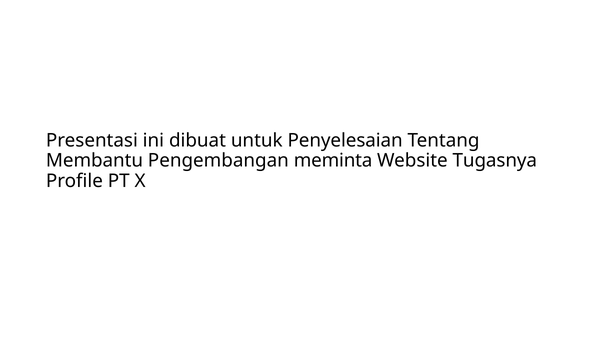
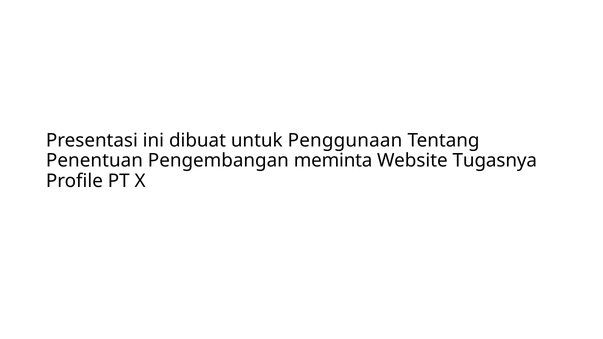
Penyelesaian: Penyelesaian -> Penggunaan (345, 140)
Membantu: Membantu -> Penentuan (94, 161)
